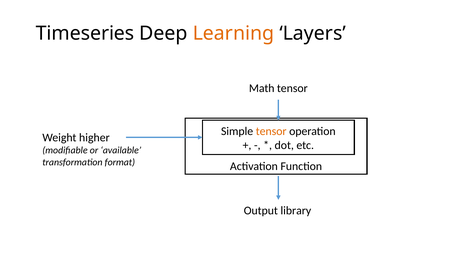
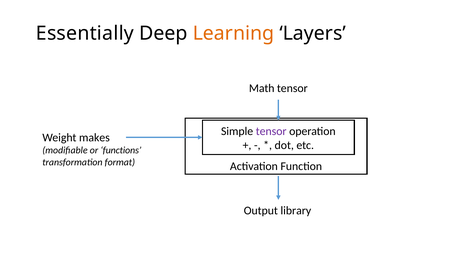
Timeseries: Timeseries -> Essentially (85, 33)
tensor colour: orange -> purple (271, 131)
higher: higher -> makes (94, 137)
available: available -> functions (121, 150)
